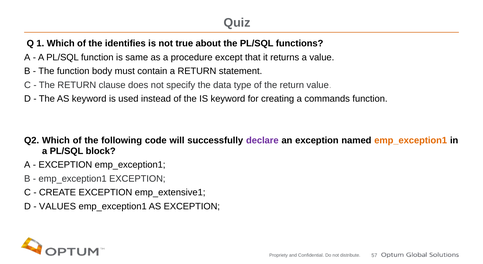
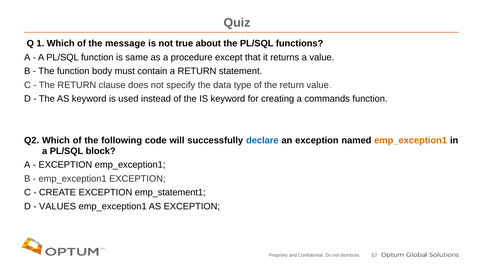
identifies: identifies -> message (125, 44)
declare colour: purple -> blue (262, 140)
emp_extensive1: emp_extensive1 -> emp_statement1 (170, 192)
